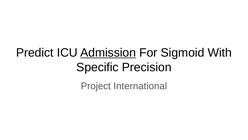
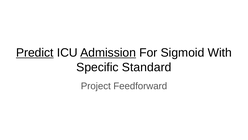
Predict underline: none -> present (35, 53)
Precision: Precision -> Standard (147, 67)
International: International -> Feedforward (140, 86)
